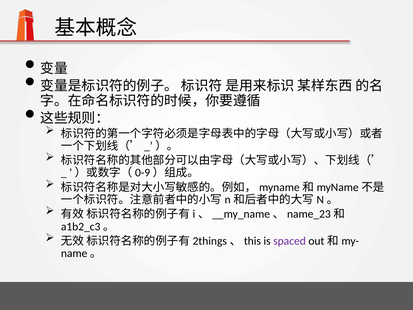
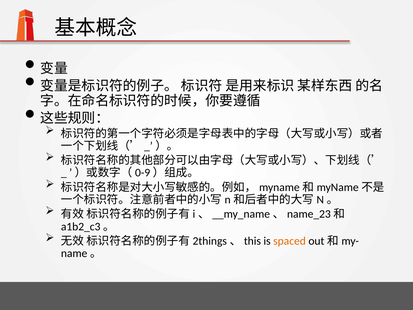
spaced colour: purple -> orange (290, 241)
